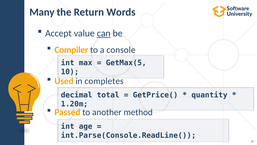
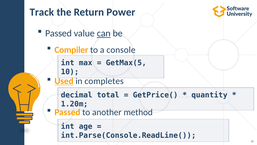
Many: Many -> Track (42, 12)
Words: Words -> Power (121, 12)
Accept: Accept -> Passed (58, 33)
Used underline: none -> present (64, 81)
